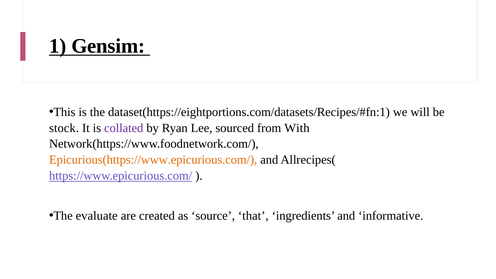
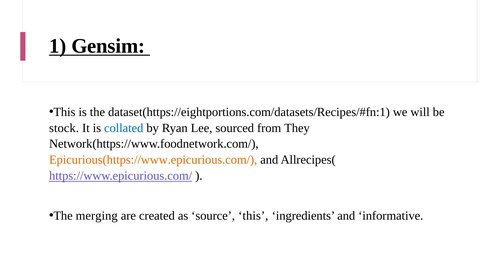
collated colour: purple -> blue (124, 128)
With: With -> They (297, 128)
evaluate: evaluate -> merging (97, 216)
source that: that -> this (253, 216)
